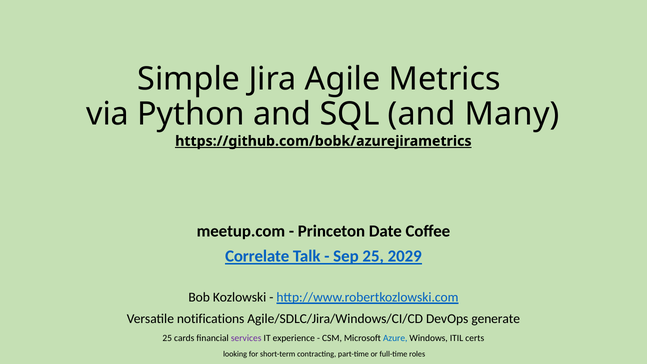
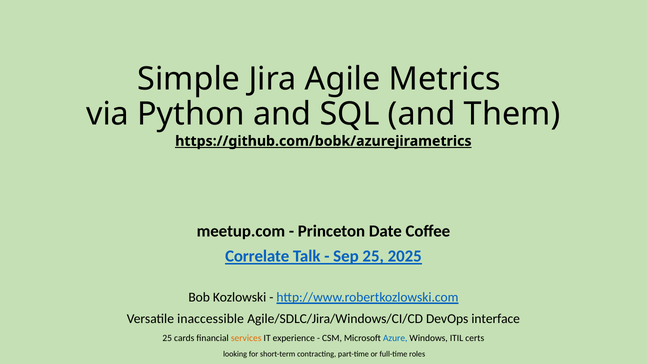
Many: Many -> Them (512, 114)
2029: 2029 -> 2025 (405, 256)
notifications: notifications -> inaccessible (211, 319)
generate: generate -> interface (496, 319)
services colour: purple -> orange (246, 338)
